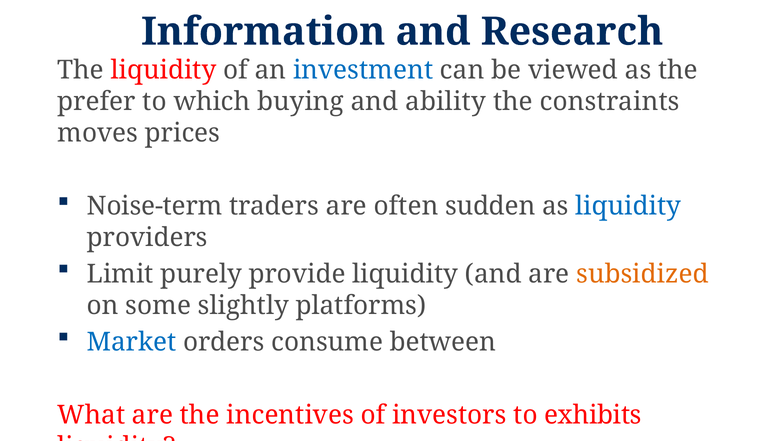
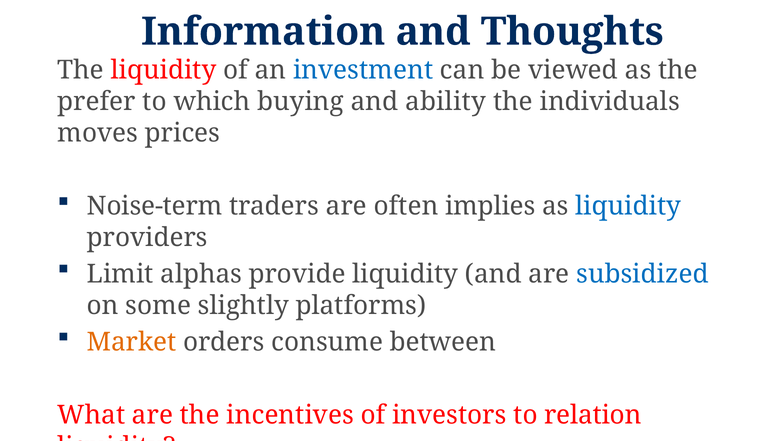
Research: Research -> Thoughts (572, 32)
constraints: constraints -> individuals (610, 102)
sudden: sudden -> implies (490, 206)
purely: purely -> alphas (201, 274)
subsidized colour: orange -> blue (642, 274)
Market colour: blue -> orange (132, 342)
exhibits: exhibits -> relation (593, 415)
